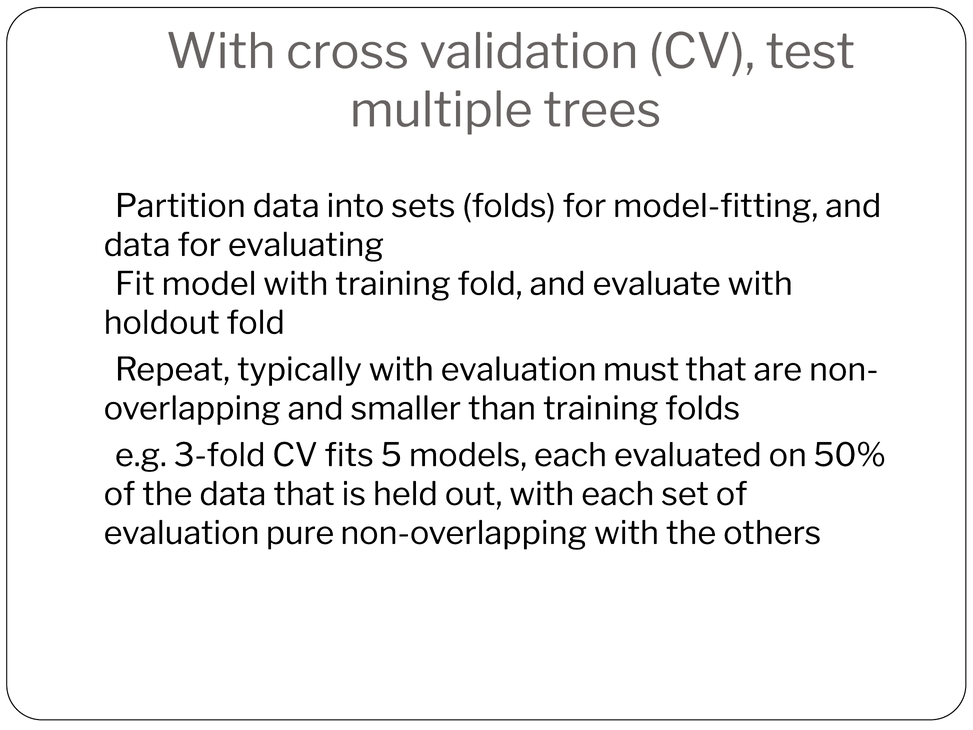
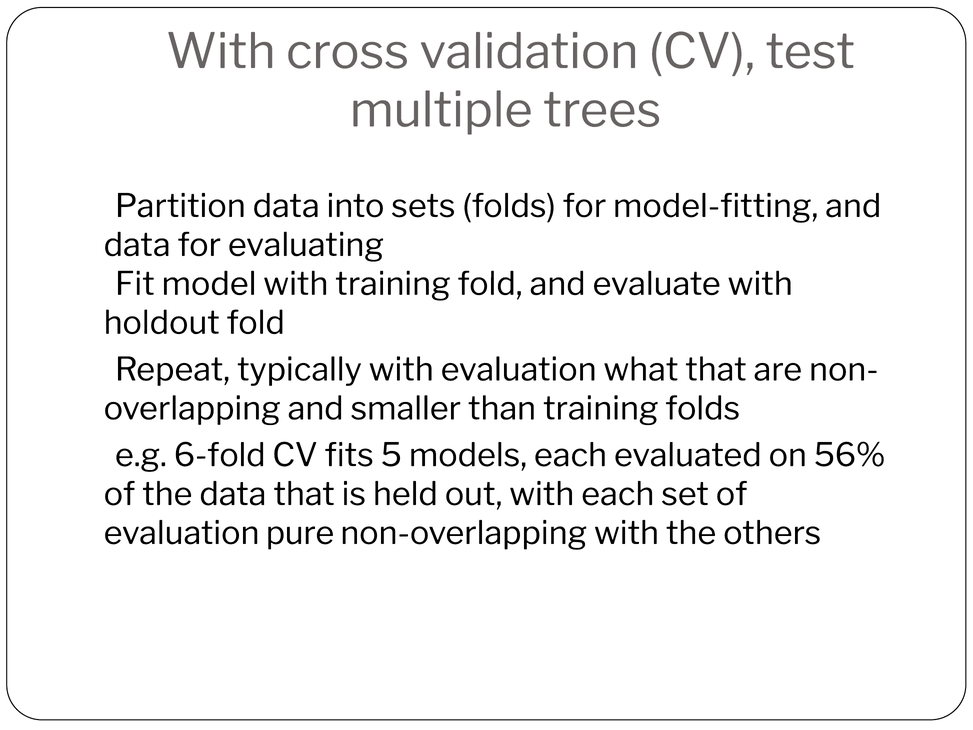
must: must -> what (641, 370)
3-fold: 3-fold -> 6-fold (220, 455)
50%: 50% -> 56% (850, 455)
